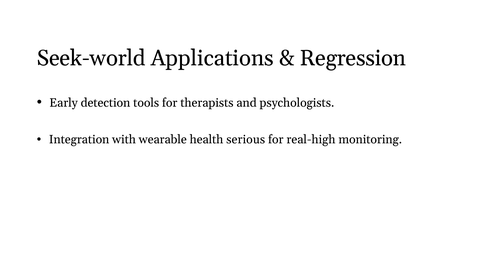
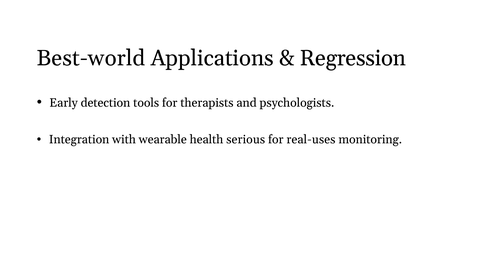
Seek-world: Seek-world -> Best-world (91, 58)
real-high: real-high -> real-uses (311, 140)
